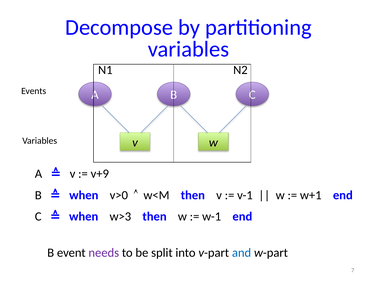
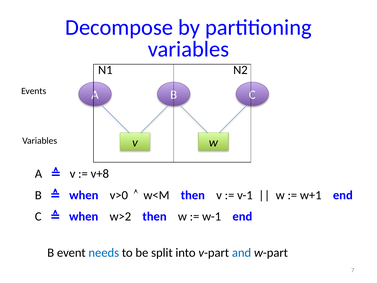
v+9: v+9 -> v+8 (100, 174)
w>3: w>3 -> w>2 (120, 216)
needs colour: purple -> blue (104, 253)
